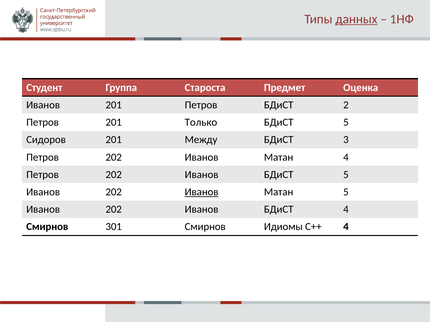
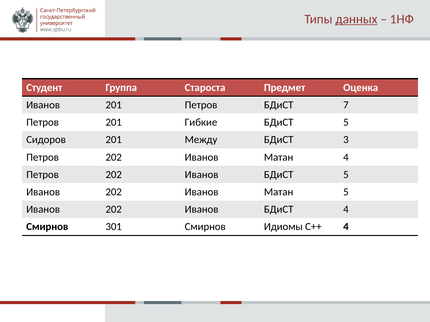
2: 2 -> 7 (346, 105)
Только: Только -> Гибкие (201, 123)
Иванов underline: present -> none (202, 192)
